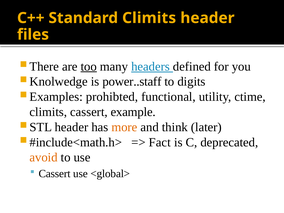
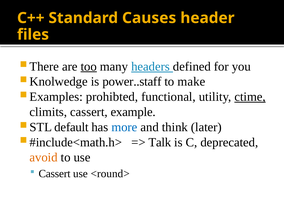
Standard Climits: Climits -> Causes (149, 18)
digits: digits -> make (191, 82)
ctime underline: none -> present (250, 97)
header: header -> default (72, 127)
more colour: orange -> blue (124, 127)
Fact: Fact -> Talk (160, 142)
<global>: <global> -> <round> (110, 174)
